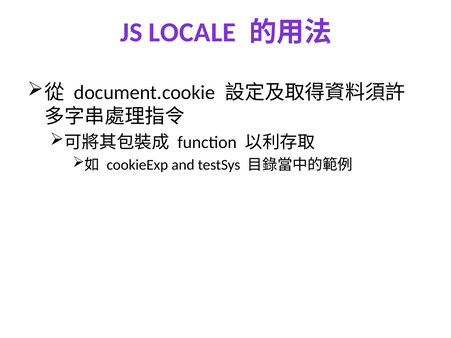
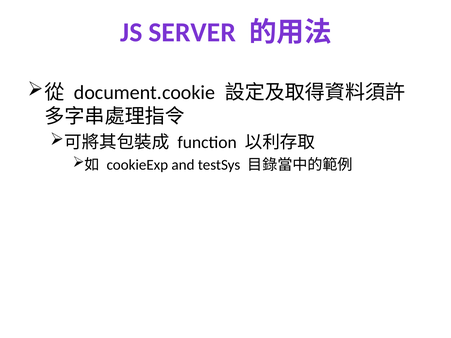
LOCALE: LOCALE -> SERVER (192, 32)
